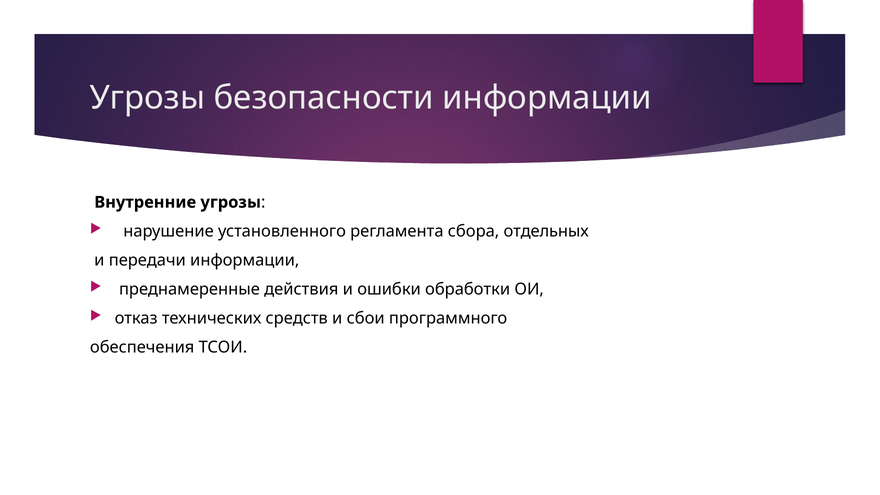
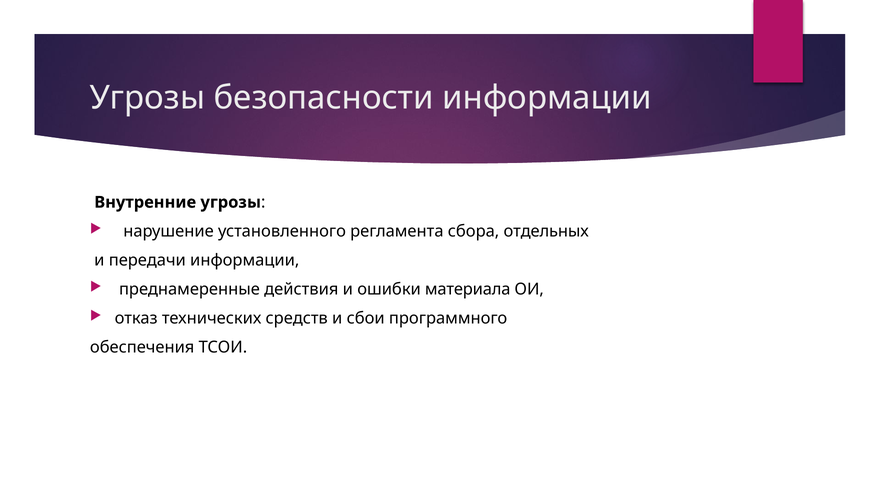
обработки: обработки -> материала (468, 289)
